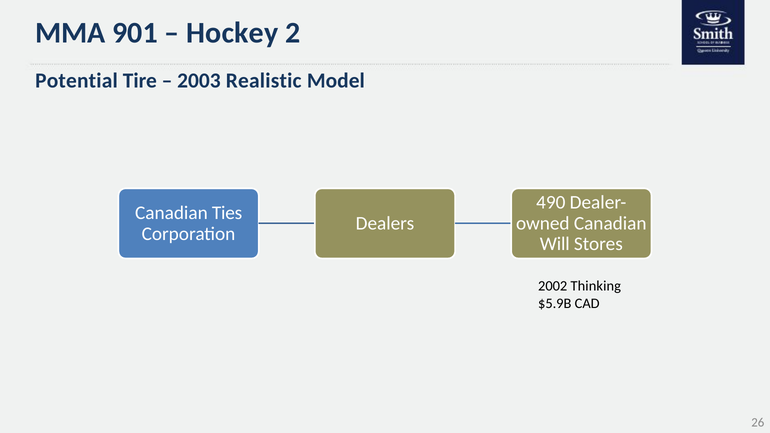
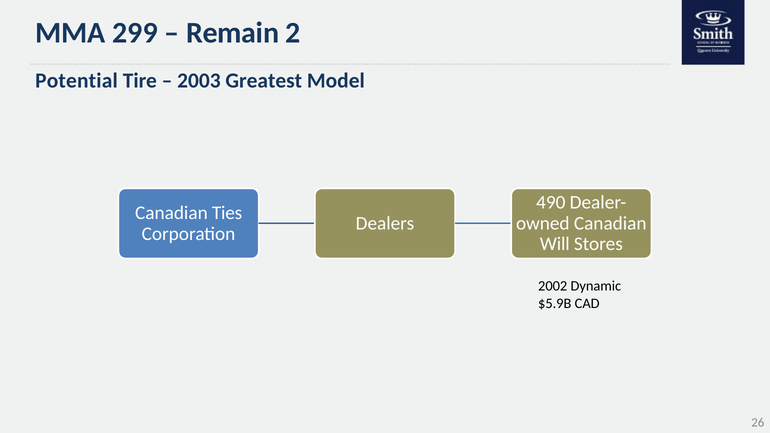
901: 901 -> 299 (135, 33)
Hockey: Hockey -> Remain (233, 33)
Realistic: Realistic -> Greatest (264, 81)
Thinking: Thinking -> Dynamic (596, 286)
